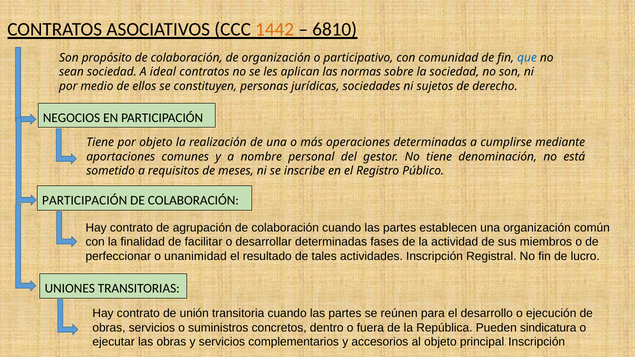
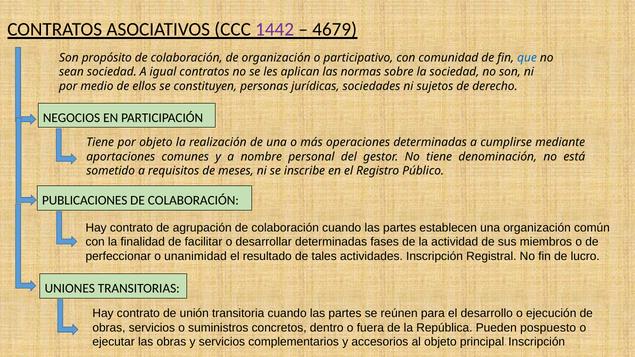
1442 colour: orange -> purple (275, 30)
6810: 6810 -> 4679 (335, 30)
ideal: ideal -> igual (163, 72)
PARTICIPACIÓN: PARTICIPACIÓN -> PUBLICACIONES (85, 201)
sindicatura: sindicatura -> pospuesto (548, 328)
